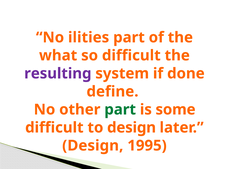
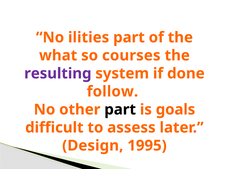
so difficult: difficult -> courses (131, 55)
define: define -> follow (112, 91)
part colour: green -> black (120, 109)
some: some -> goals (175, 109)
to design: design -> assess (131, 127)
